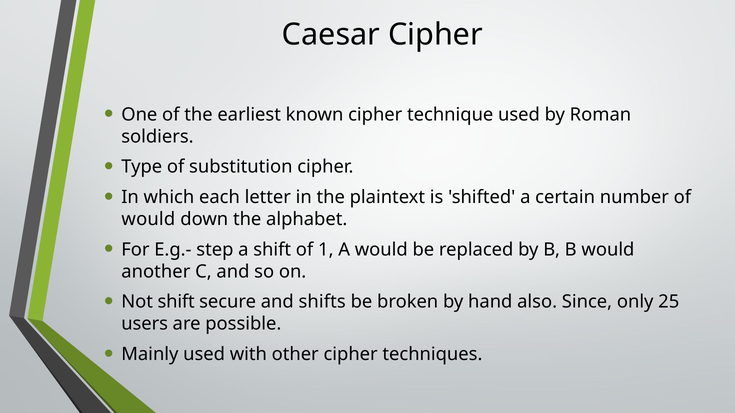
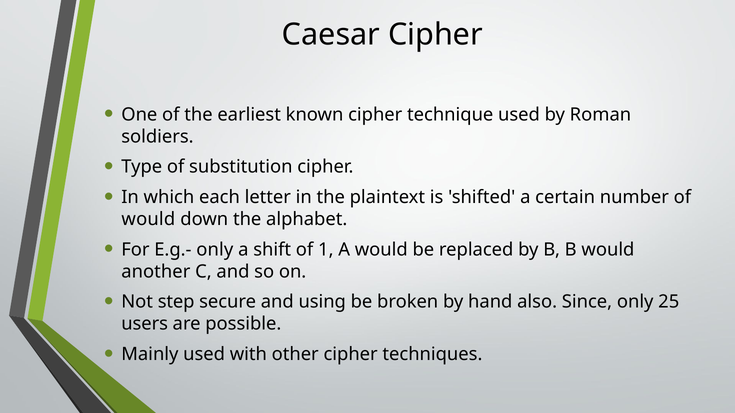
E.g.- step: step -> only (215, 250)
Not shift: shift -> step (176, 302)
shifts: shifts -> using (322, 302)
